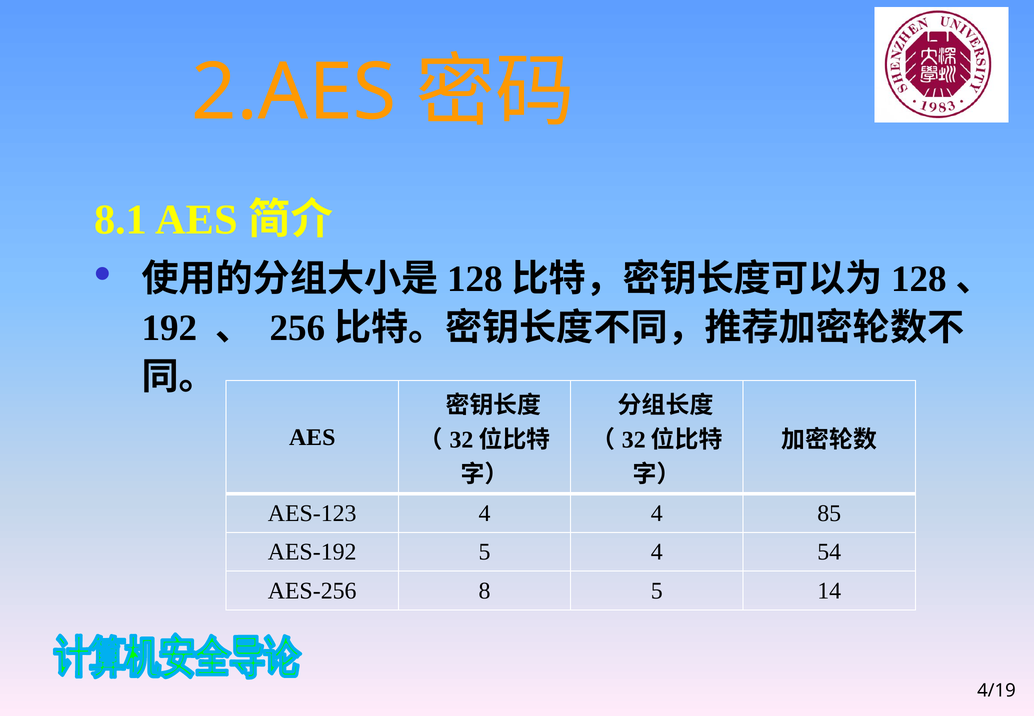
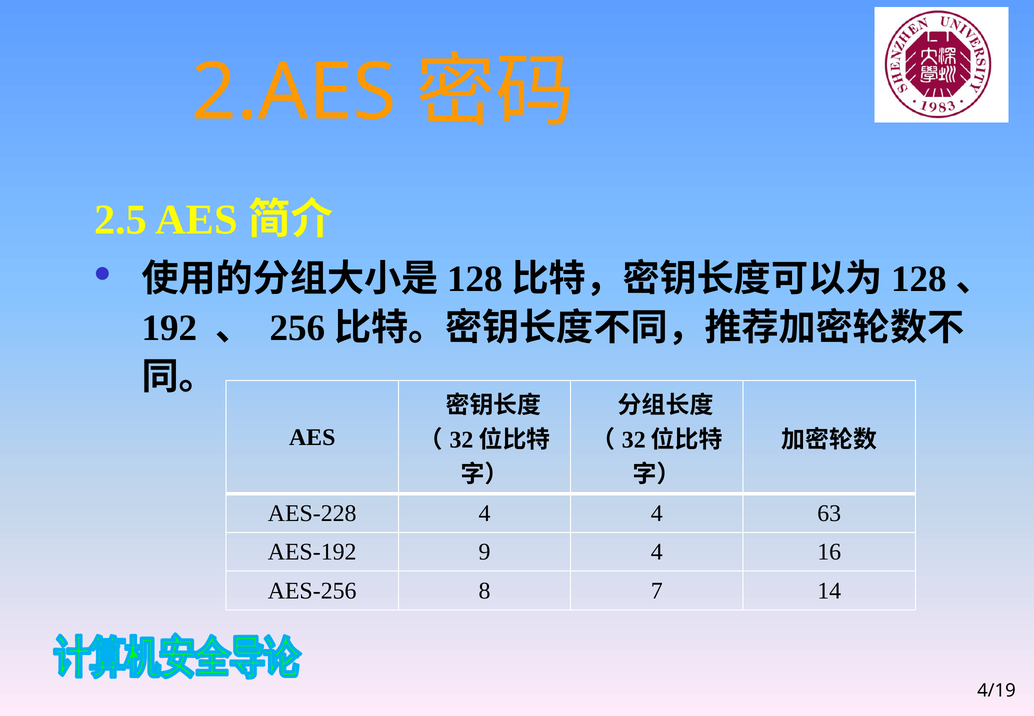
8.1: 8.1 -> 2.5 (121, 220)
AES-123: AES-123 -> AES-228 (312, 513)
85: 85 -> 63 (829, 513)
AES-192 5: 5 -> 9 (485, 552)
54: 54 -> 16 (829, 552)
8 5: 5 -> 7 (657, 591)
